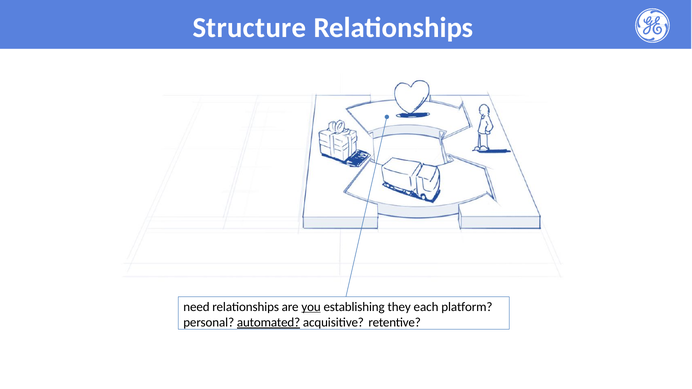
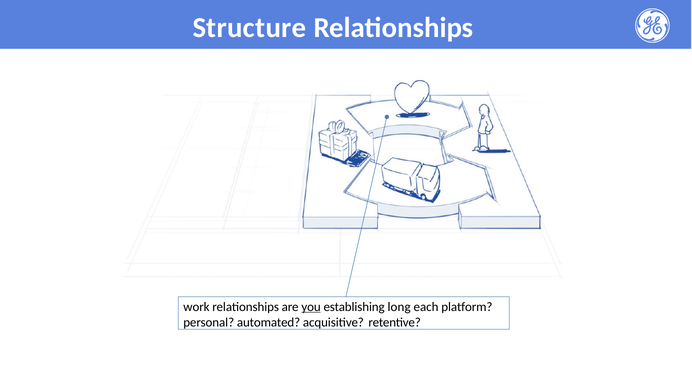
need: need -> work (196, 307)
they: they -> long (399, 307)
automated underline: present -> none (269, 323)
